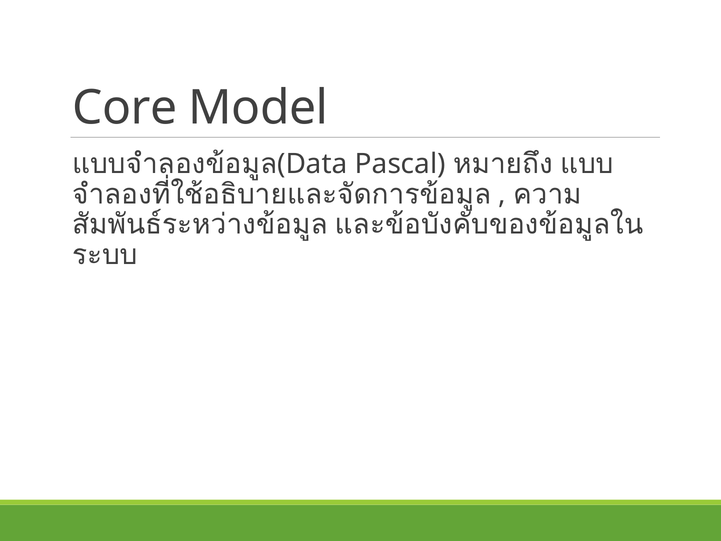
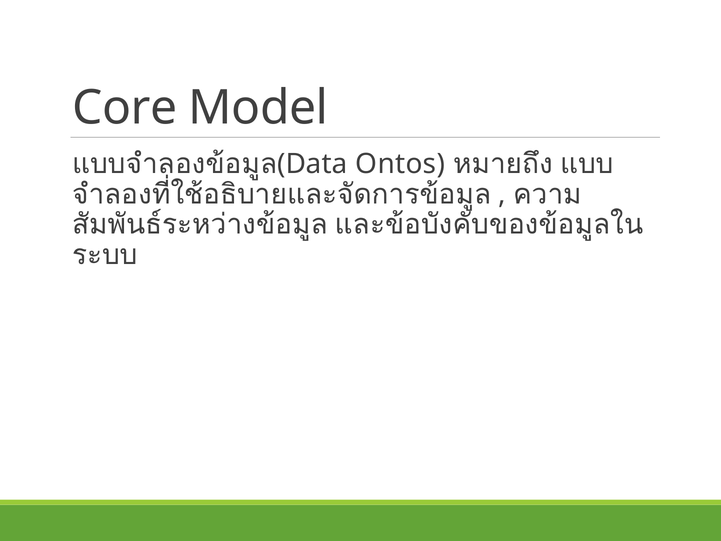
Pascal: Pascal -> Ontos (400, 164)
